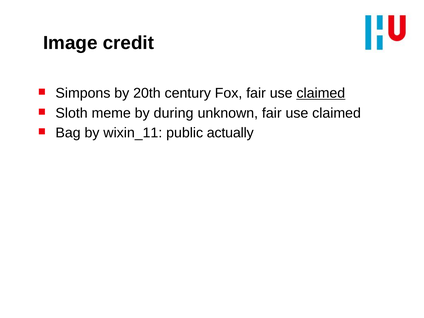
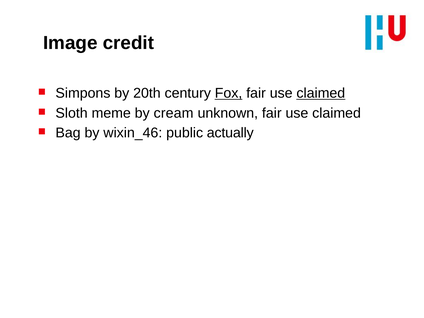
Fox underline: none -> present (229, 93)
during: during -> cream (174, 113)
wixin_11: wixin_11 -> wixin_46 (133, 133)
